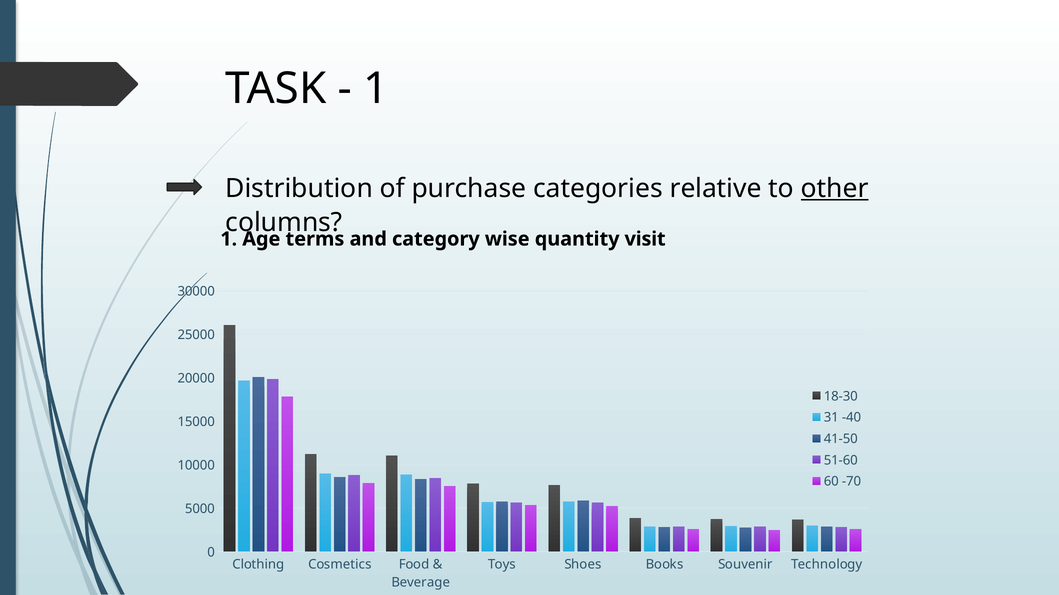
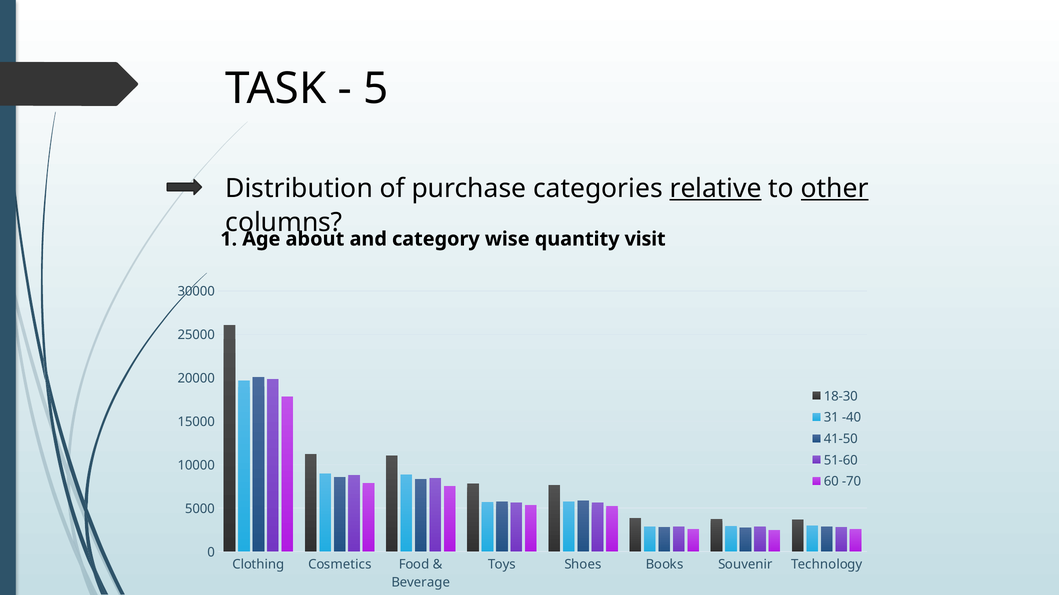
1: 1 -> 5 (376, 89)
relative underline: none -> present (716, 189)
terms: terms -> about (315, 239)
